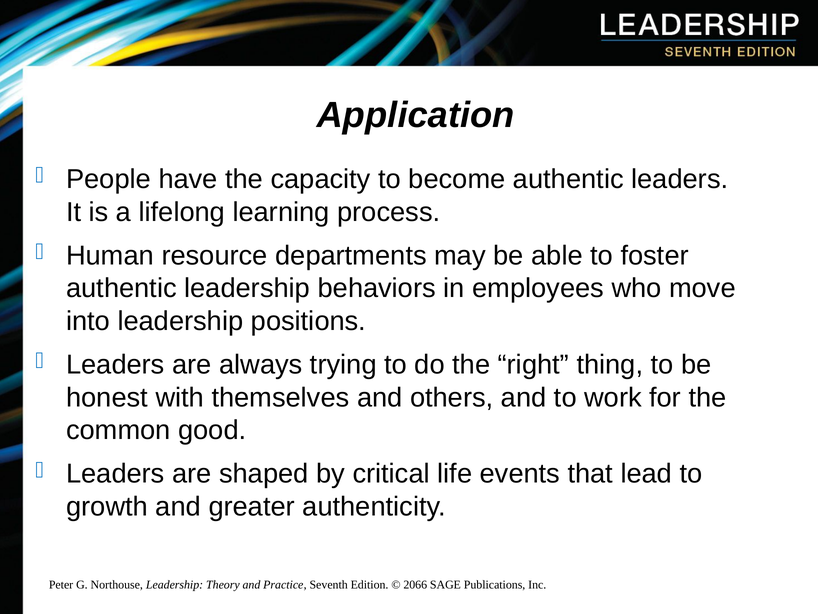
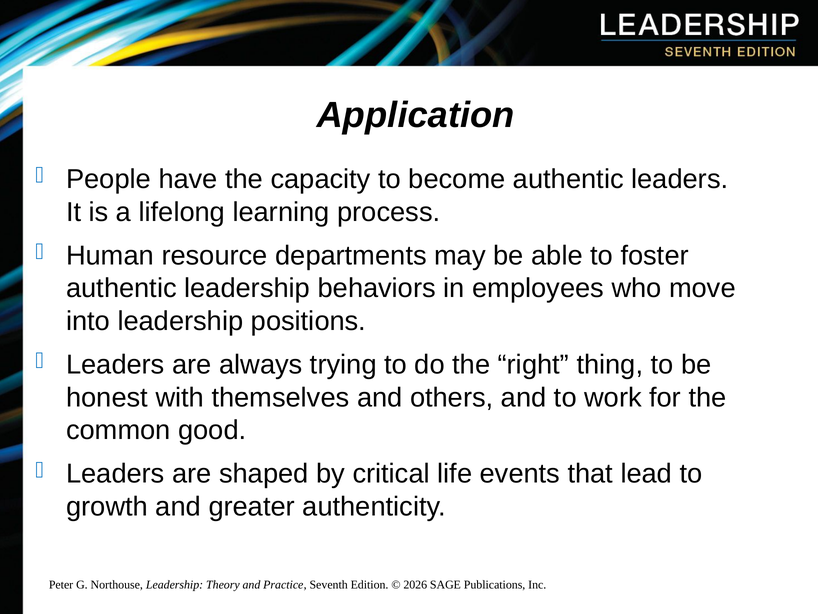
2066: 2066 -> 2026 (415, 585)
